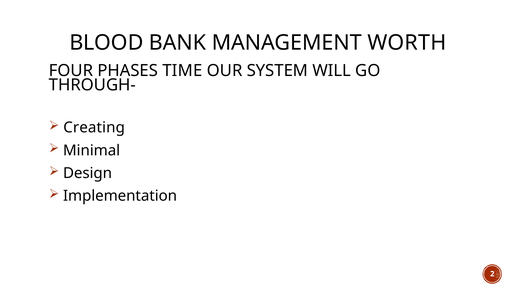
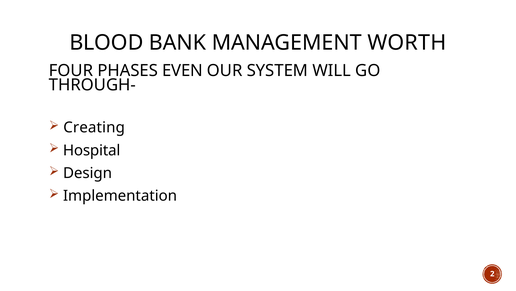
TIME: TIME -> EVEN (183, 70)
Minimal: Minimal -> Hospital (92, 150)
